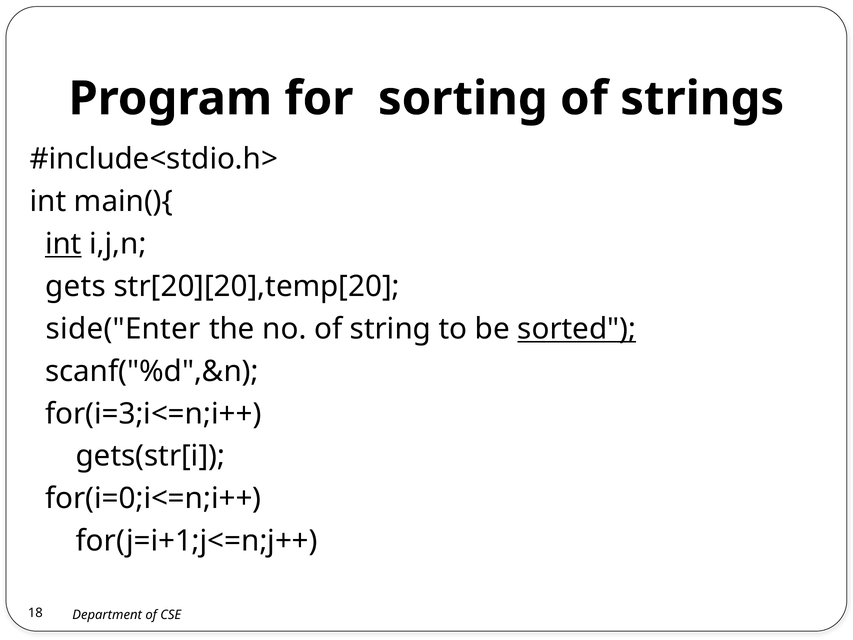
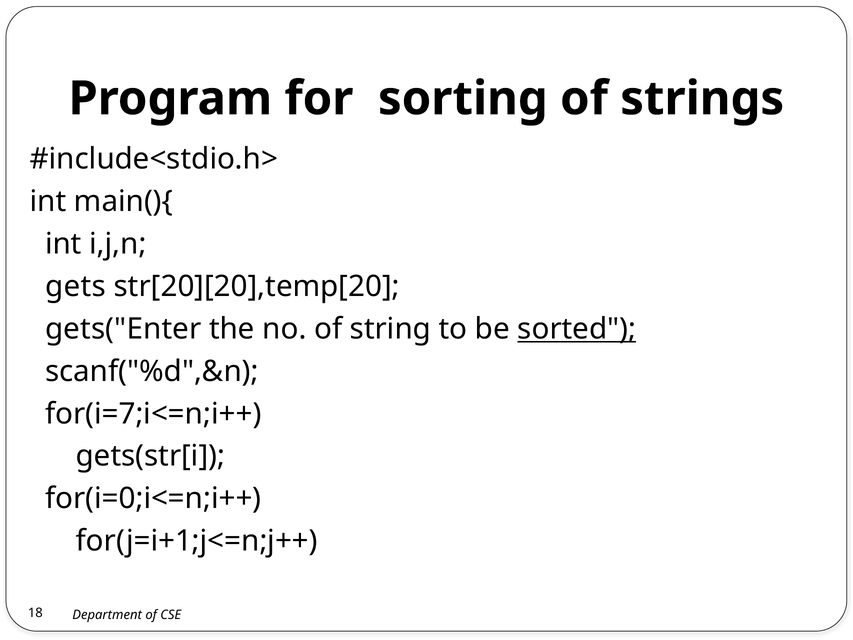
int underline: present -> none (63, 244)
side("Enter: side("Enter -> gets("Enter (123, 329)
for(i=3;i<=n;i++: for(i=3;i<=n;i++ -> for(i=7;i<=n;i++ (153, 414)
